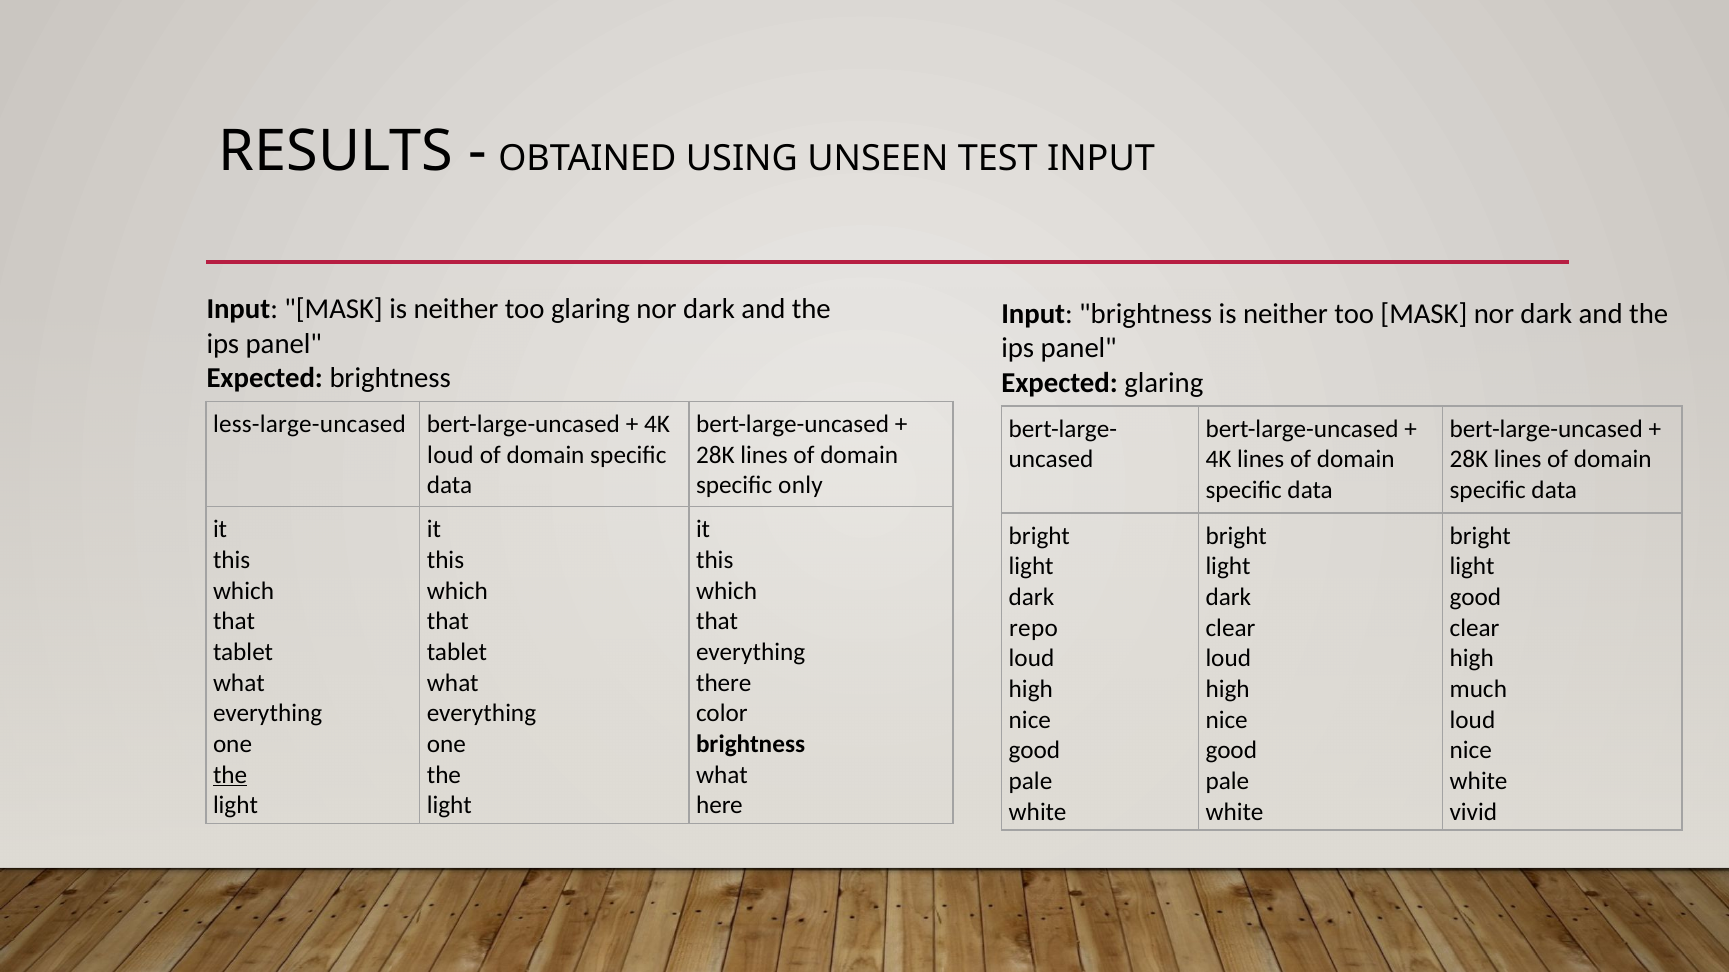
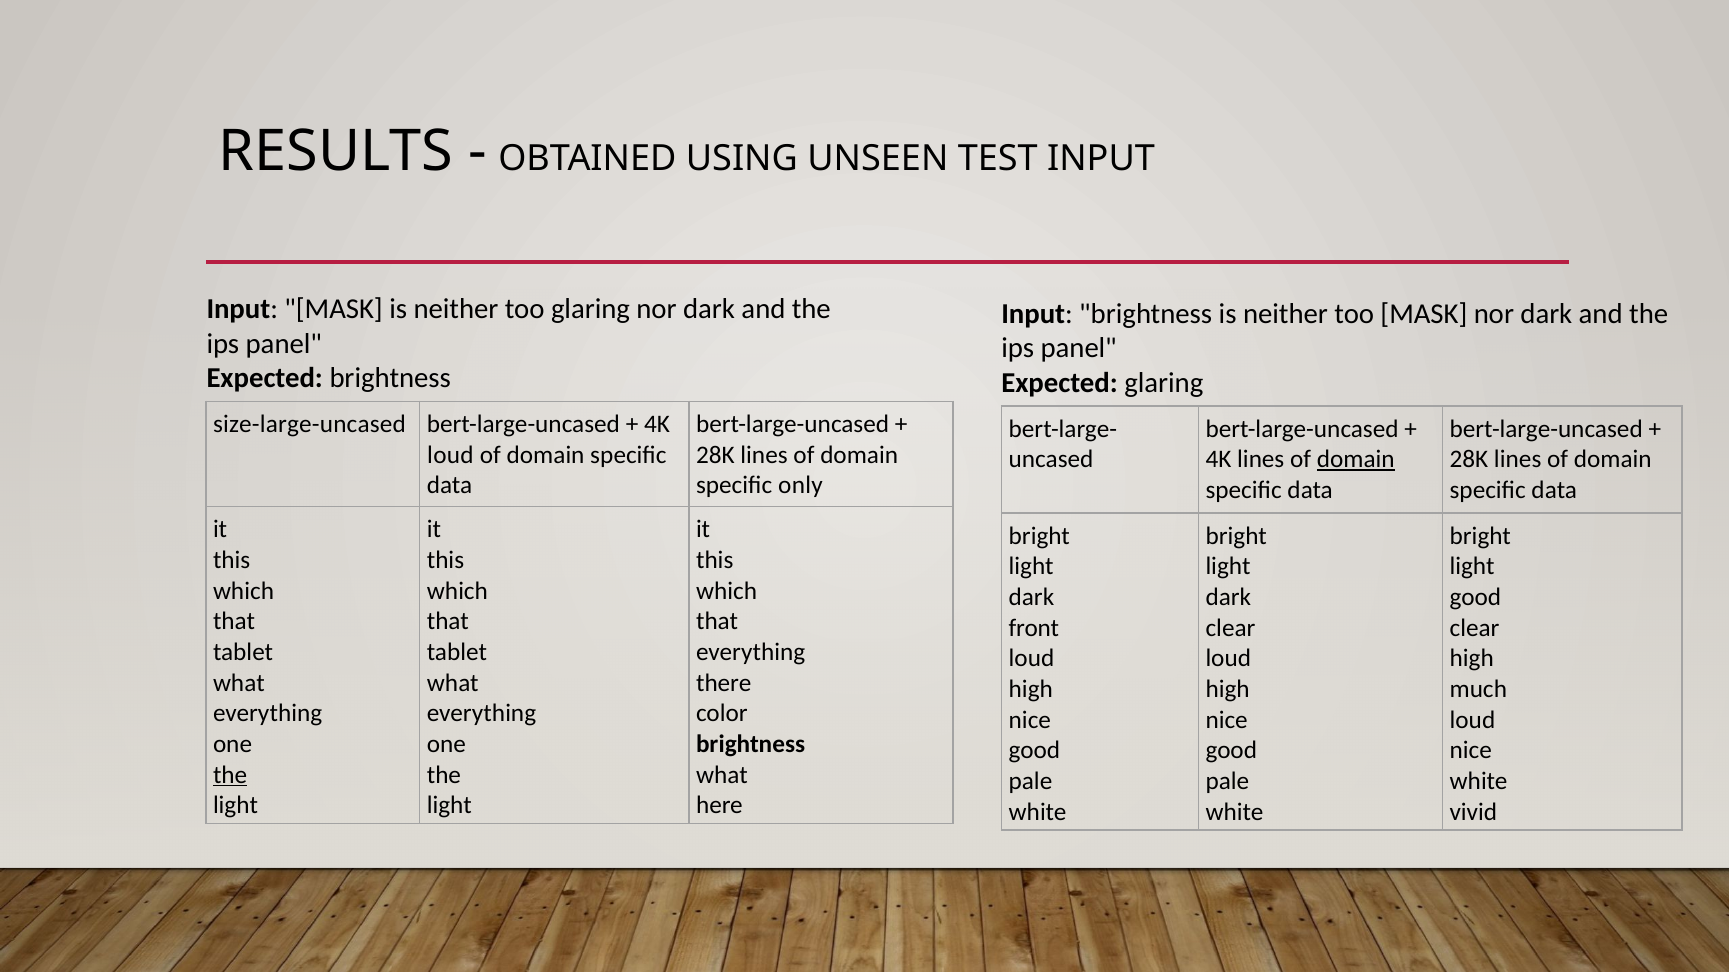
less-large-uncased: less-large-uncased -> size-large-uncased (309, 425)
domain underline: none -> present (1356, 460)
repo: repo -> front (1034, 628)
